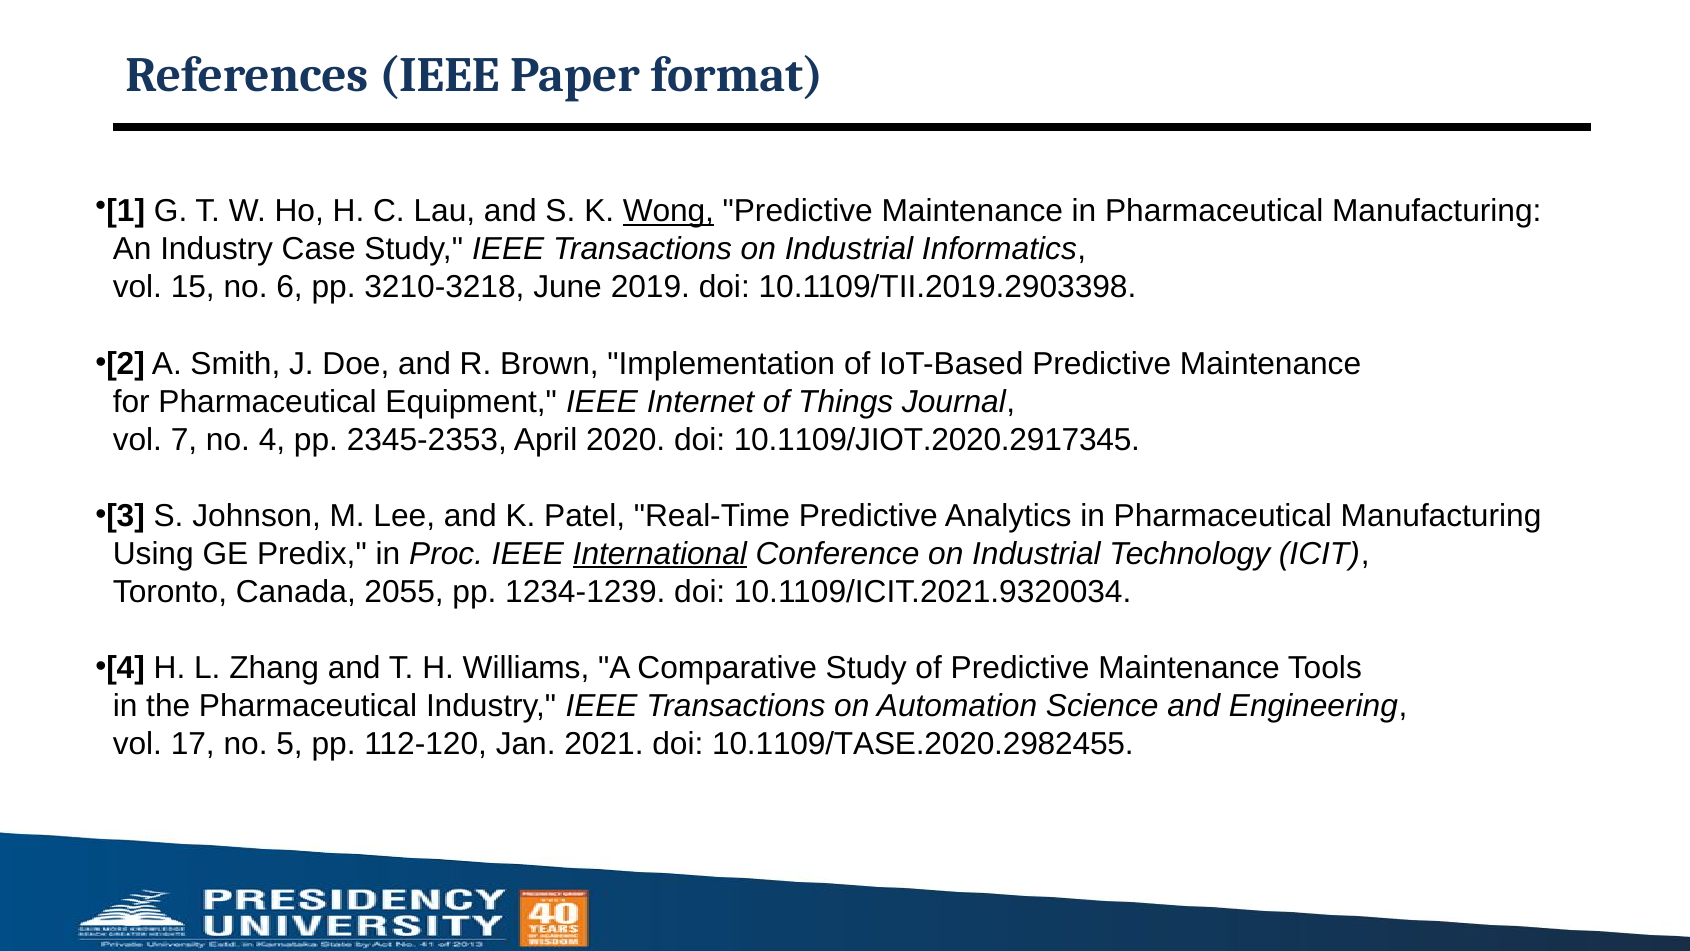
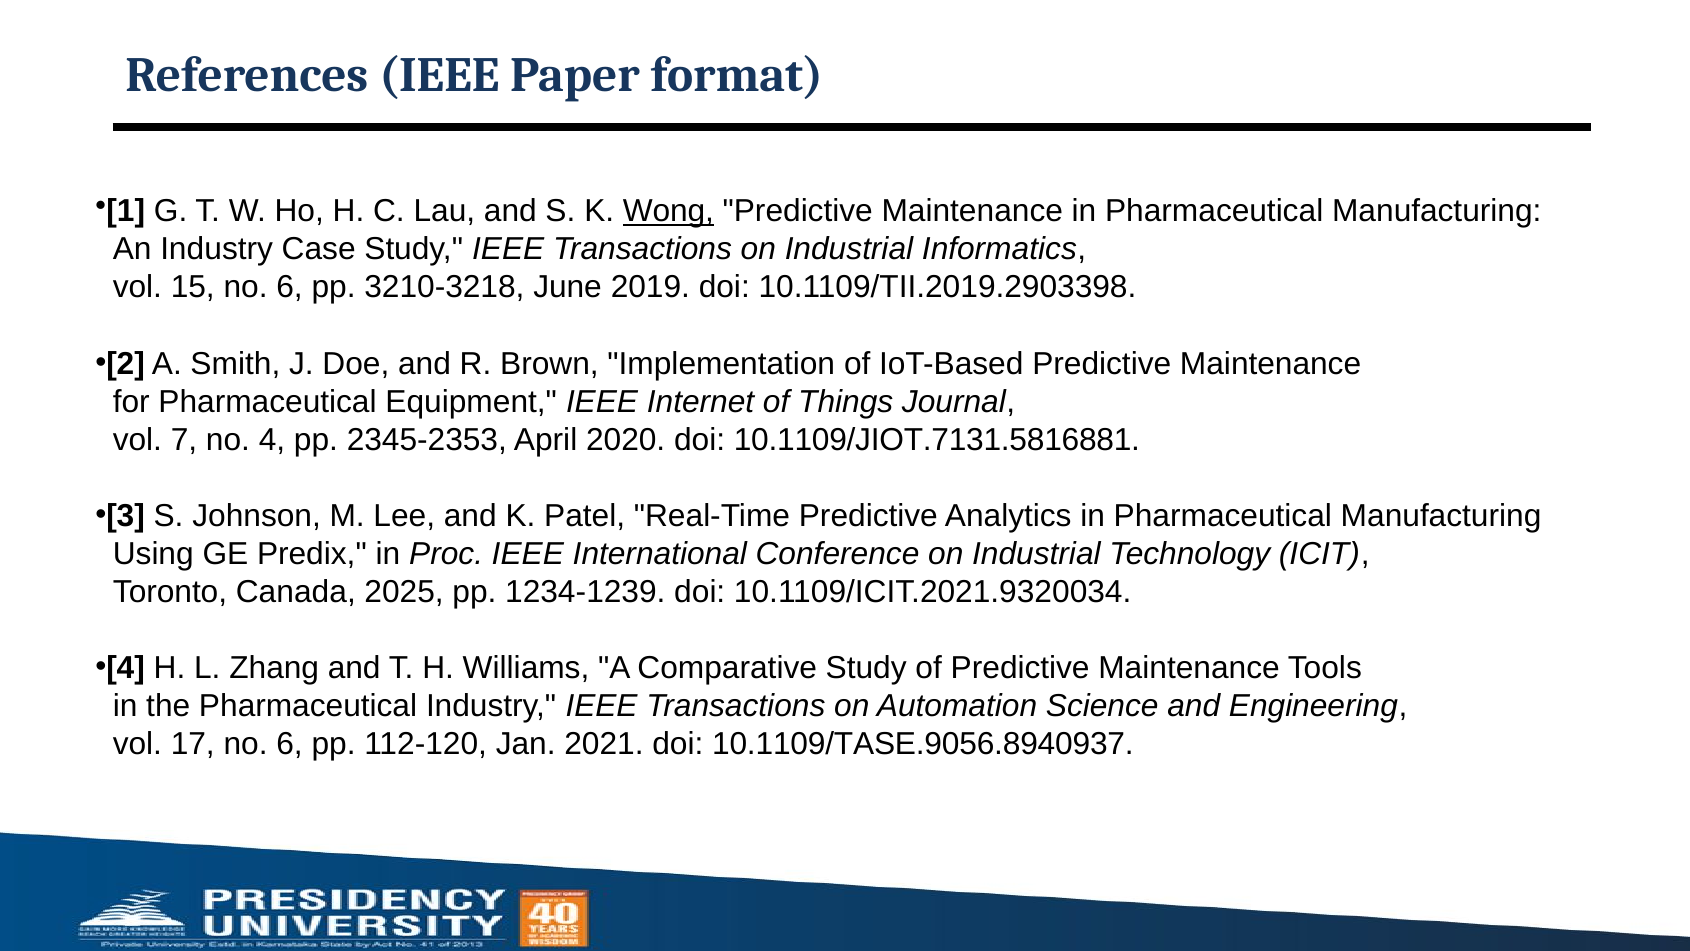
10.1109/JIOT.2020.2917345: 10.1109/JIOT.2020.2917345 -> 10.1109/JIOT.7131.5816881 (937, 439)
International underline: present -> none (660, 554)
2055: 2055 -> 2025 (404, 592)
17 no 5: 5 -> 6 (290, 744)
10.1109/TASE.2020.2982455: 10.1109/TASE.2020.2982455 -> 10.1109/TASE.9056.8940937 (923, 744)
